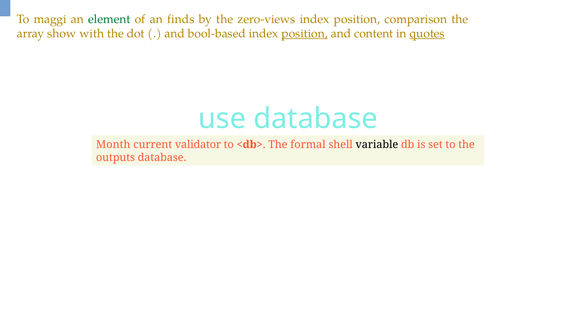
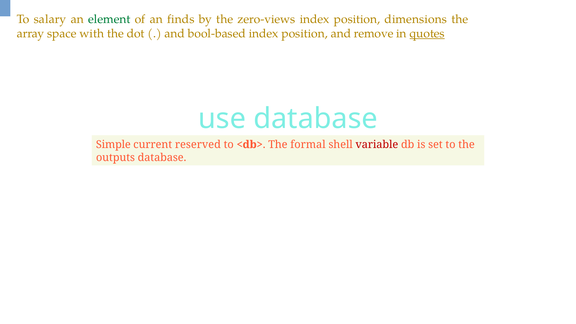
maggi: maggi -> salary (50, 19)
comparison: comparison -> dimensions (416, 19)
show: show -> space (62, 33)
position underline: present -> none (305, 33)
content: content -> remove (374, 33)
Month: Month -> Simple (113, 145)
validator: validator -> reserved (198, 145)
variable colour: black -> red (377, 145)
